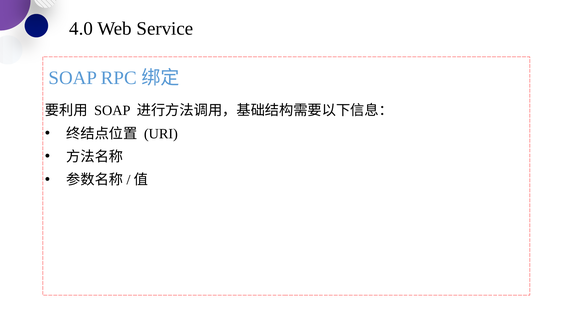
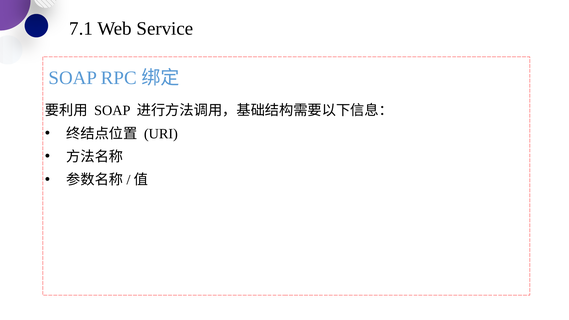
4.0: 4.0 -> 7.1 (81, 28)
